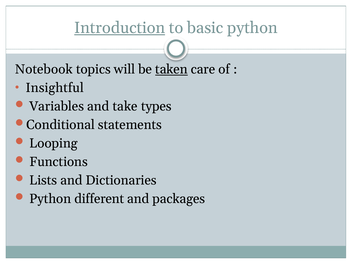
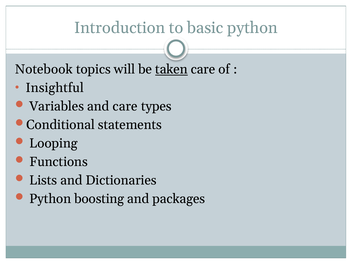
Introduction underline: present -> none (120, 28)
and take: take -> care (125, 106)
different: different -> boosting (99, 199)
